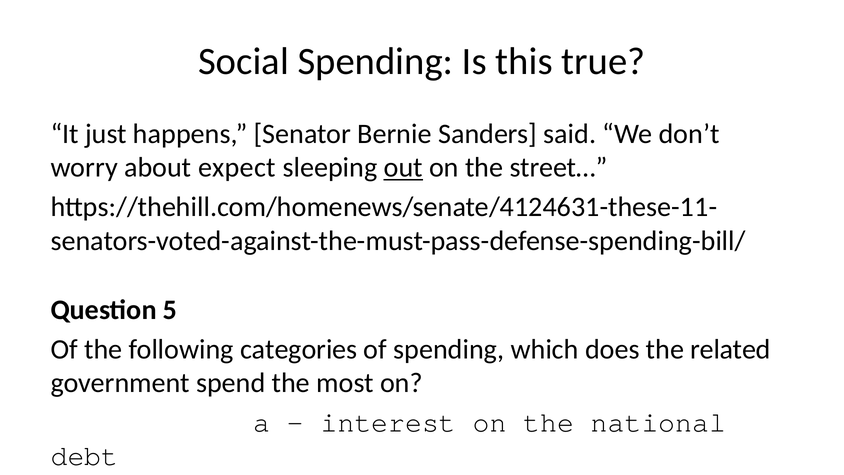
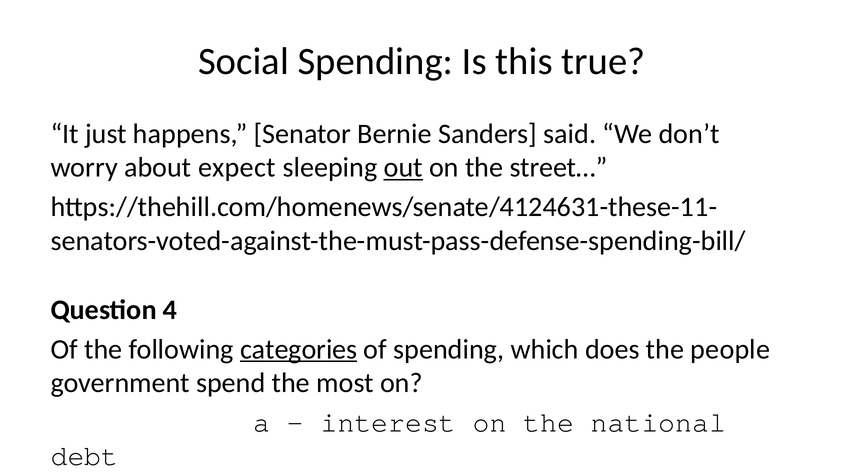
5: 5 -> 4 (170, 310)
categories underline: none -> present (299, 349)
related: related -> people (730, 349)
